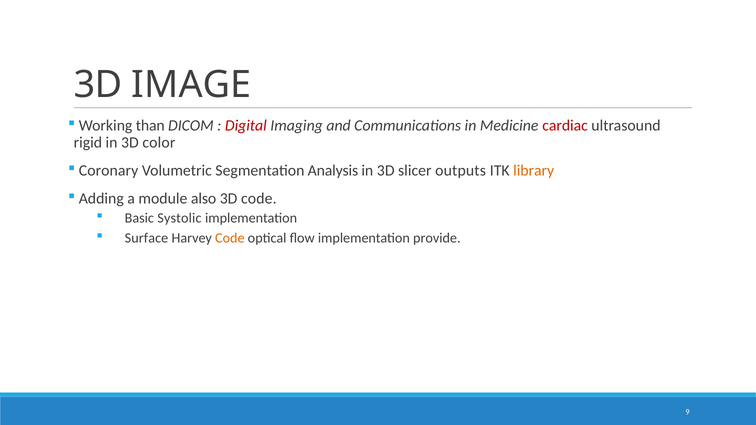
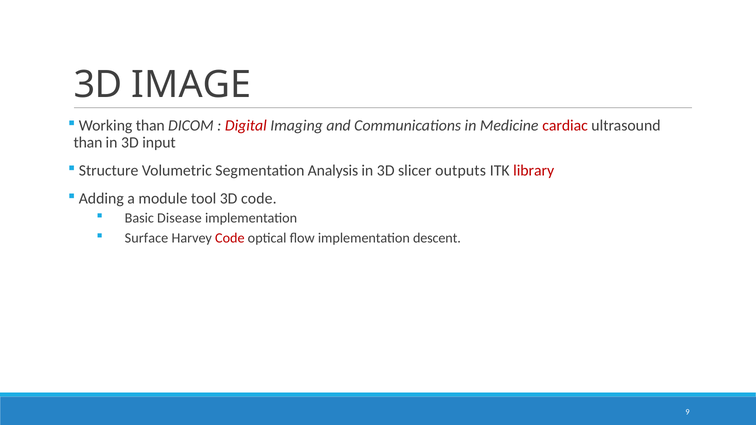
rigid: rigid -> than (88, 143)
color: color -> input (159, 143)
Coronary: Coronary -> Structure (109, 171)
library colour: orange -> red (534, 171)
also: also -> tool (204, 199)
Systolic: Systolic -> Disease (179, 218)
Code colour: orange -> red (230, 238)
provide: provide -> descent (437, 238)
